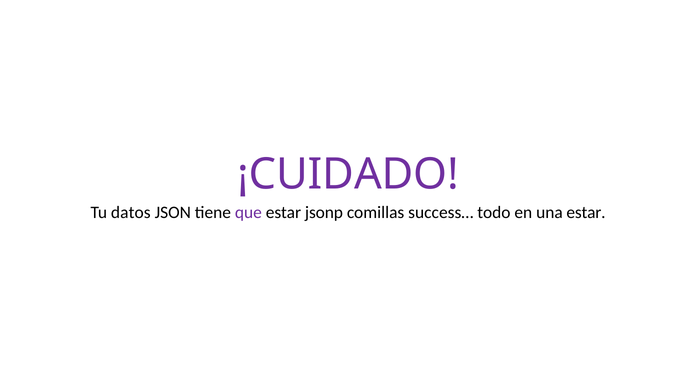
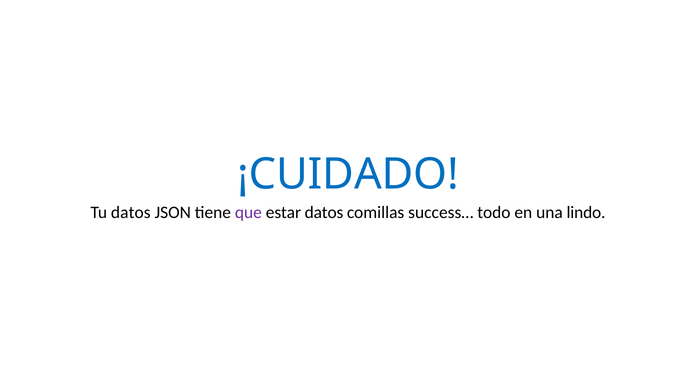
¡CUIDADO colour: purple -> blue (348, 174)
estar jsonp: jsonp -> datos (324, 212)
una estar: estar -> lindo (586, 212)
